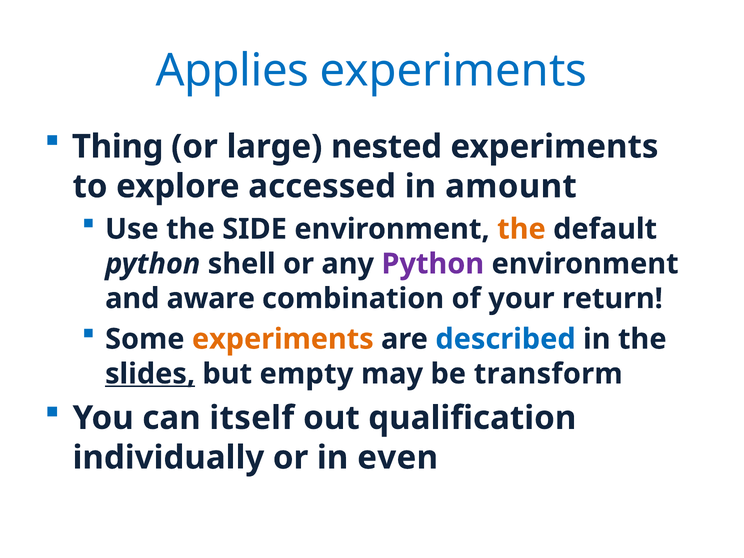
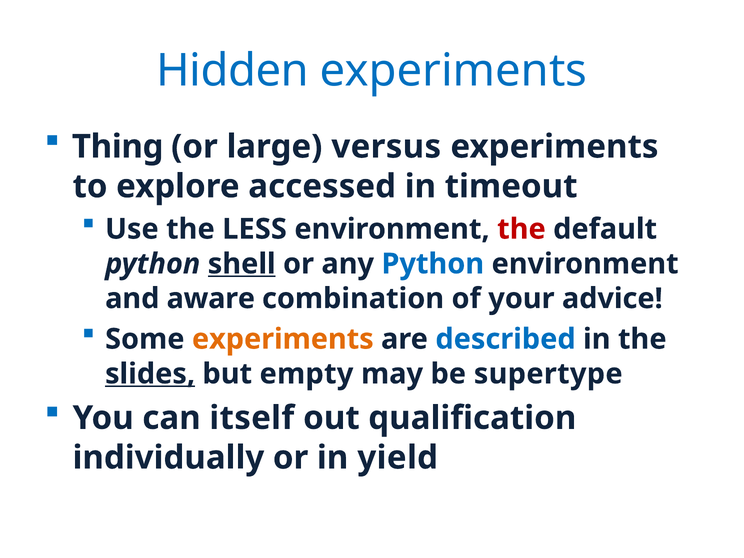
Applies: Applies -> Hidden (232, 71)
nested: nested -> versus (386, 147)
amount: amount -> timeout (511, 186)
SIDE: SIDE -> LESS (255, 229)
the colour: orange -> red (521, 229)
shell underline: none -> present (242, 264)
Python colour: purple -> blue (433, 264)
return: return -> advice (612, 299)
transform: transform -> supertype (548, 374)
even: even -> yield (398, 458)
